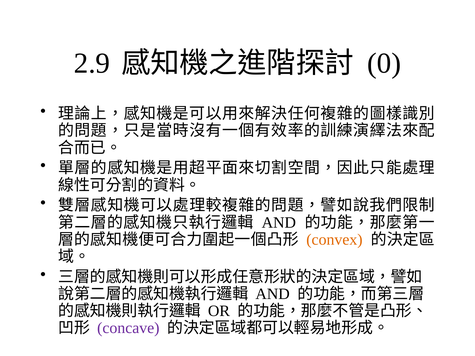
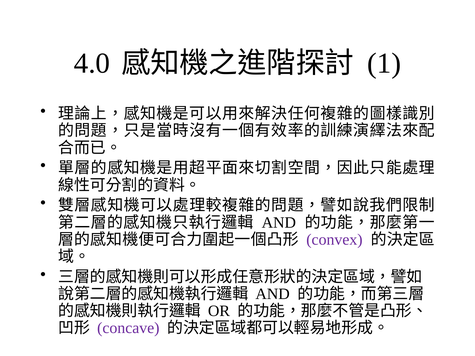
2.9: 2.9 -> 4.0 (92, 63)
0: 0 -> 1 (384, 63)
convex colour: orange -> purple (334, 240)
